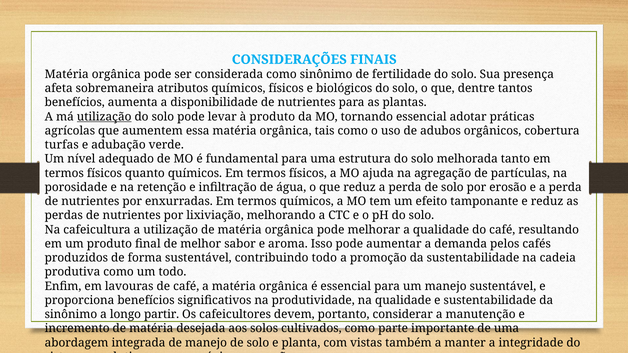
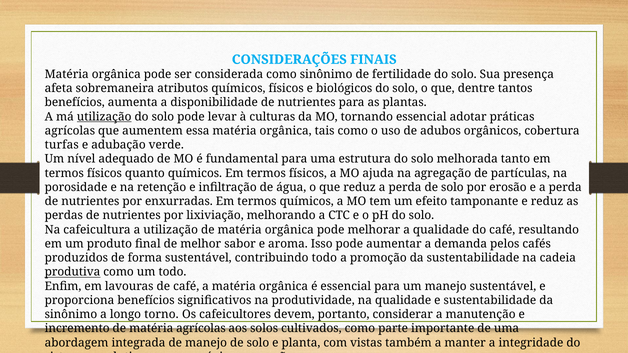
à produto: produto -> culturas (272, 117)
produtiva underline: none -> present (72, 272)
partir: partir -> torno (161, 315)
matéria desejada: desejada -> agrícolas (201, 329)
